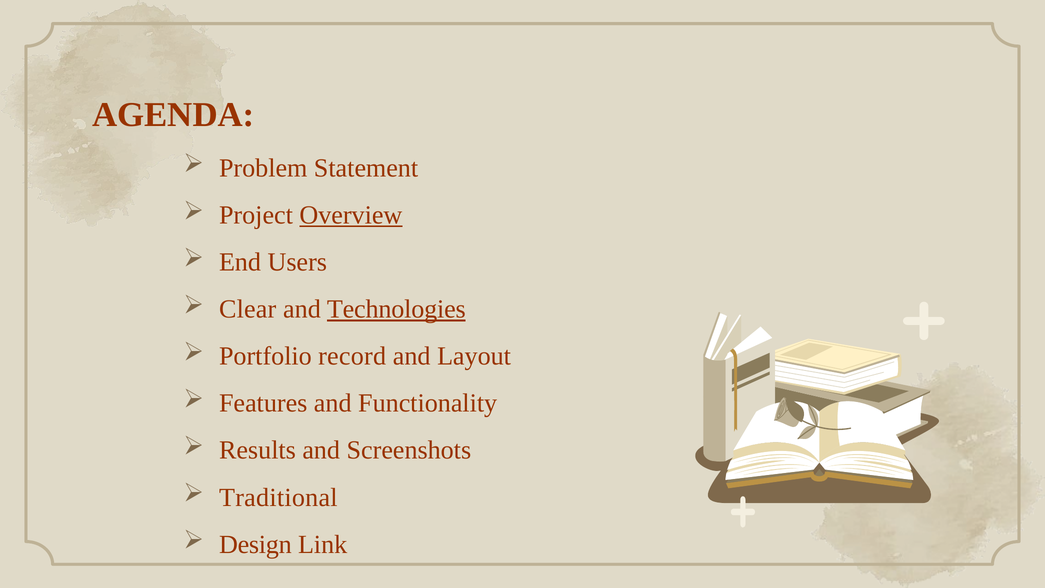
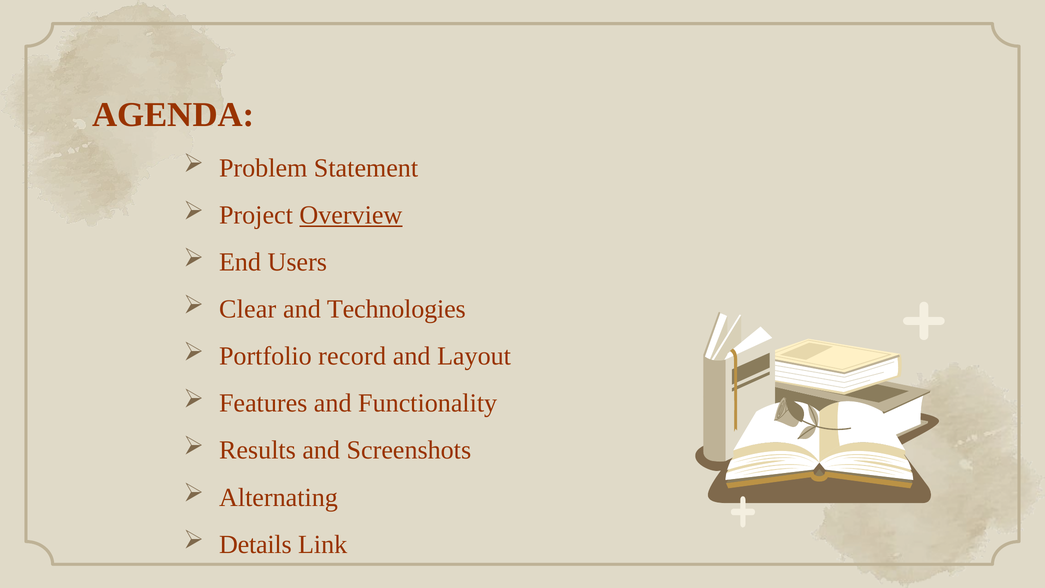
Technologies underline: present -> none (396, 309)
Traditional: Traditional -> Alternating (278, 497)
Design: Design -> Details (255, 544)
